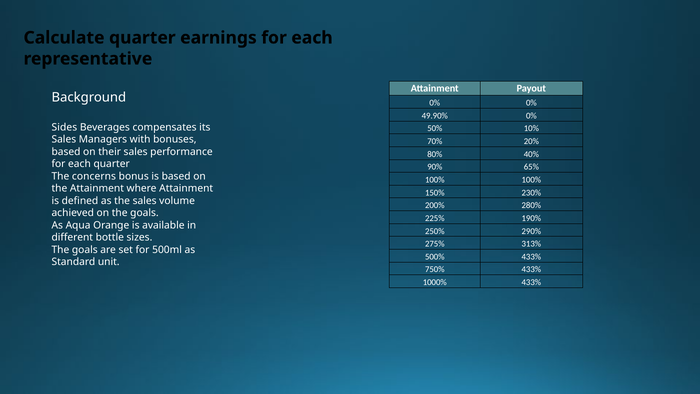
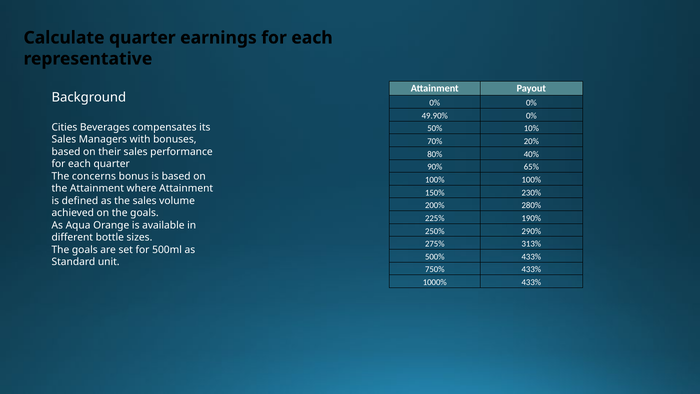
Sides: Sides -> Cities (64, 127)
